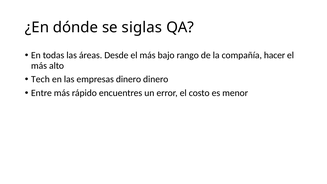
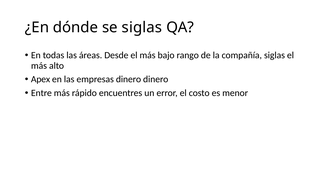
compañía hacer: hacer -> siglas (275, 55)
Tech: Tech -> Apex (41, 79)
